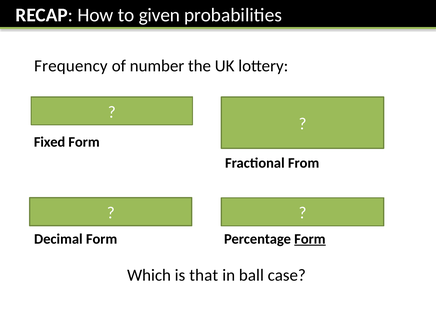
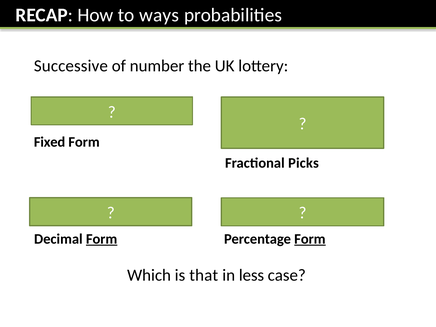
given: given -> ways (159, 15)
Frequency: Frequency -> Successive (71, 66)
From: From -> Picks (303, 163)
Form underline: none -> present (102, 239)
ball: ball -> less (252, 275)
